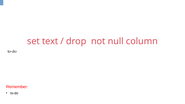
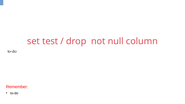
text: text -> test (50, 41)
